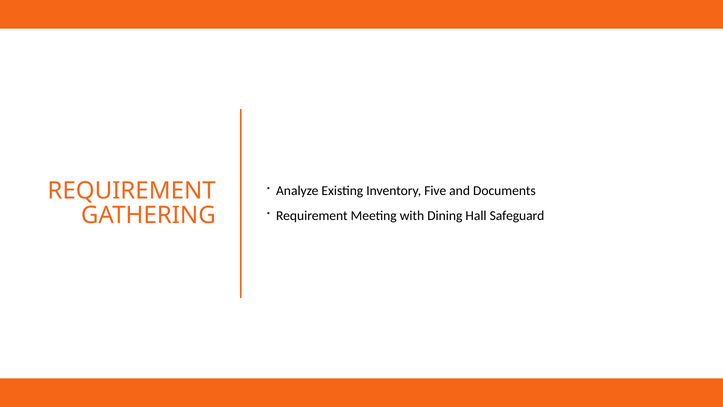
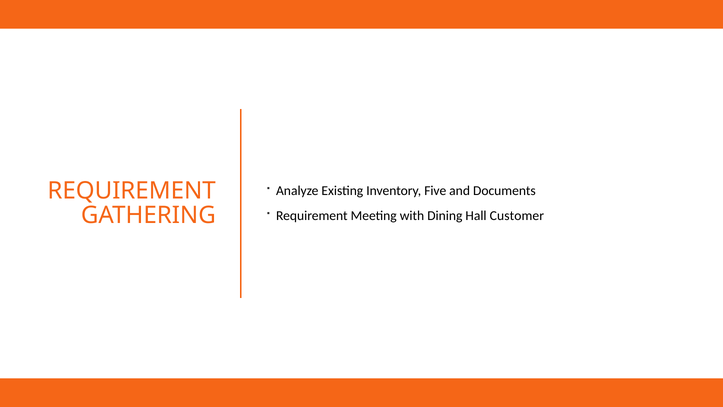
Safeguard: Safeguard -> Customer (517, 216)
